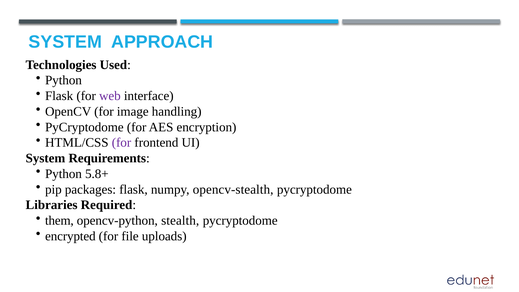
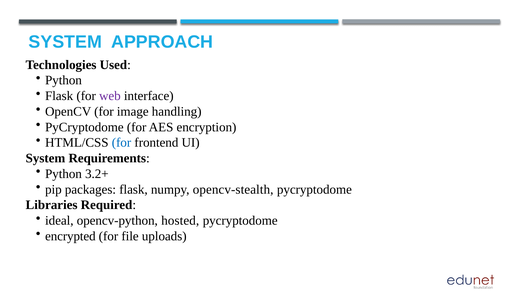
for colour: purple -> blue (121, 143)
5.8+: 5.8+ -> 3.2+ (97, 174)
them: them -> ideal (59, 220)
stealth: stealth -> hosted (180, 220)
